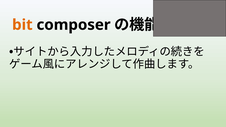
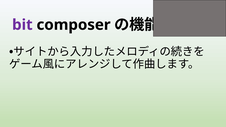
bit colour: orange -> purple (22, 25)
